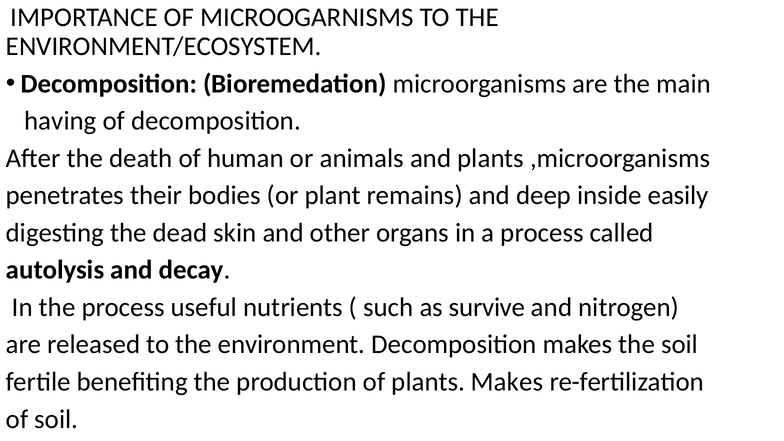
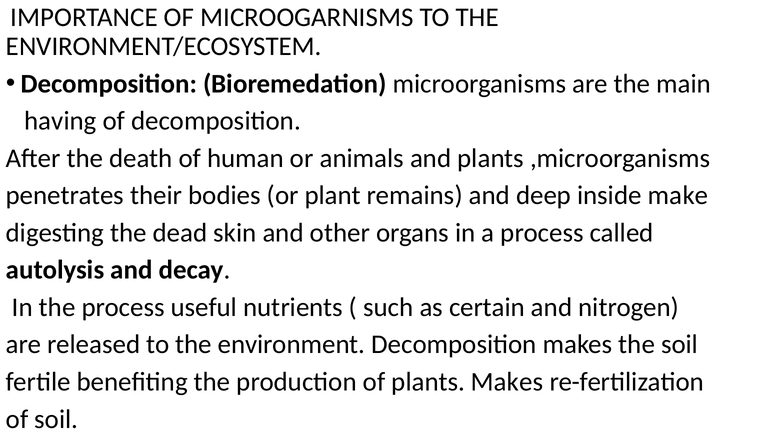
easily: easily -> make (678, 196)
survive: survive -> certain (487, 307)
